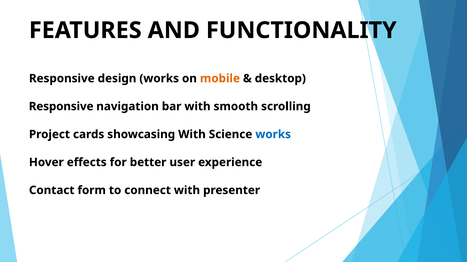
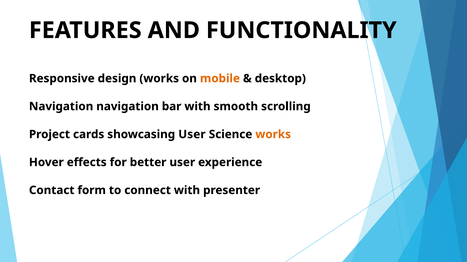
Responsive: Responsive -> Navigation (61, 107)
showcasing With: With -> User (192, 135)
works colour: blue -> orange (273, 135)
